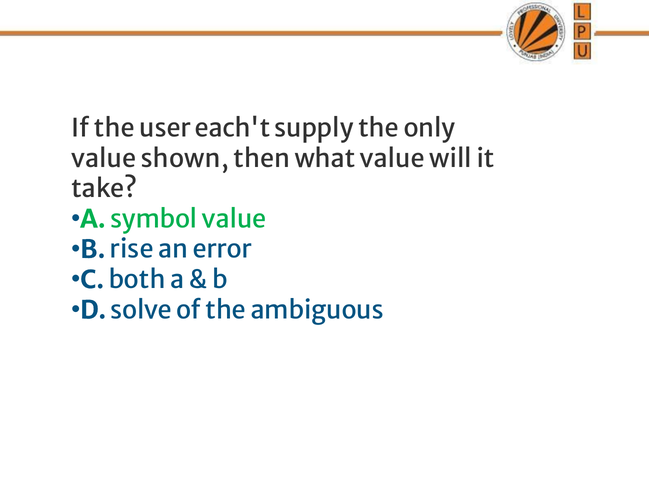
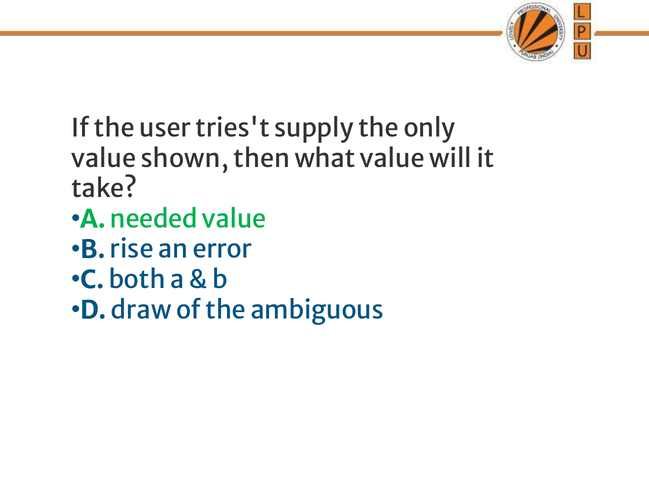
each't: each't -> tries't (233, 128)
symbol: symbol -> needed (154, 219)
solve: solve -> draw (141, 310)
